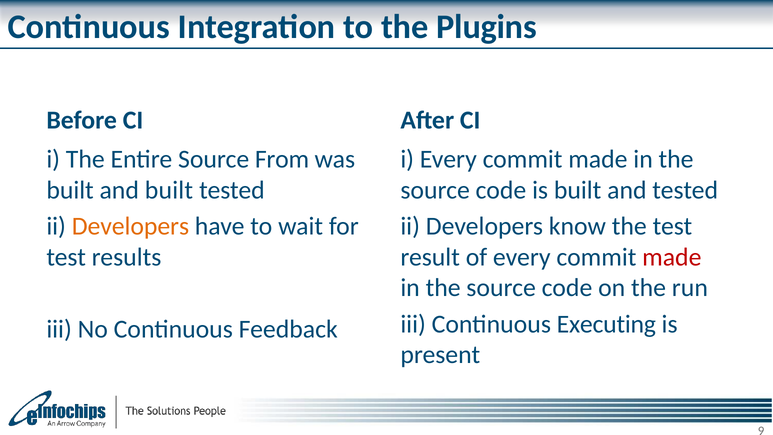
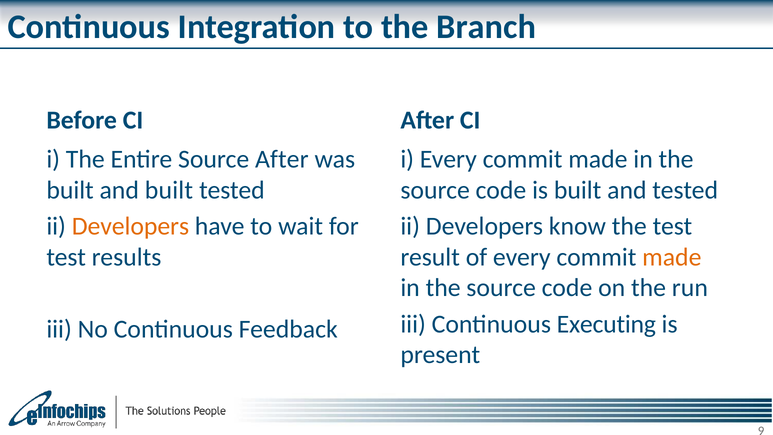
Plugins: Plugins -> Branch (486, 27)
Source From: From -> After (282, 159)
made colour: red -> orange (672, 257)
